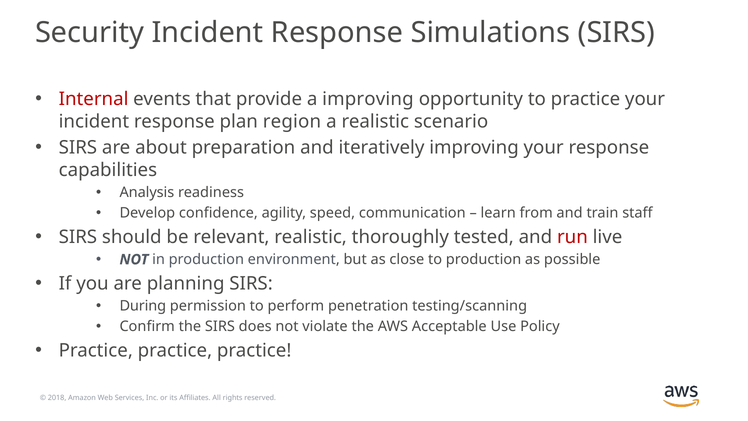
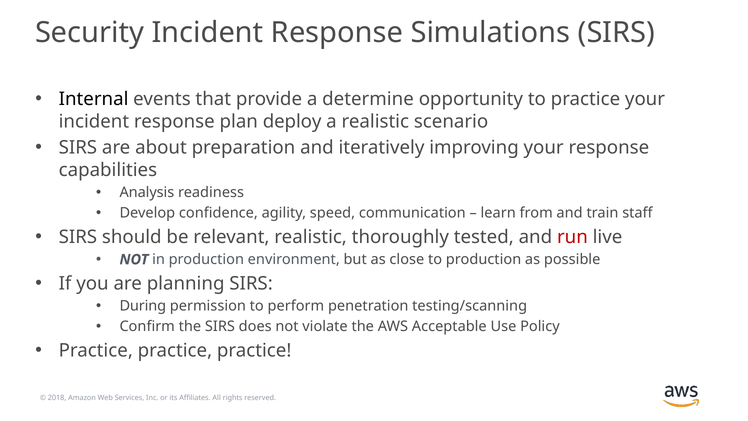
Internal colour: red -> black (94, 99)
a improving: improving -> determine (368, 99)
region: region -> deploy (292, 121)
